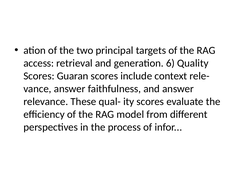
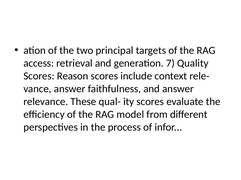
6: 6 -> 7 (170, 63)
Guaran: Guaran -> Reason (73, 76)
